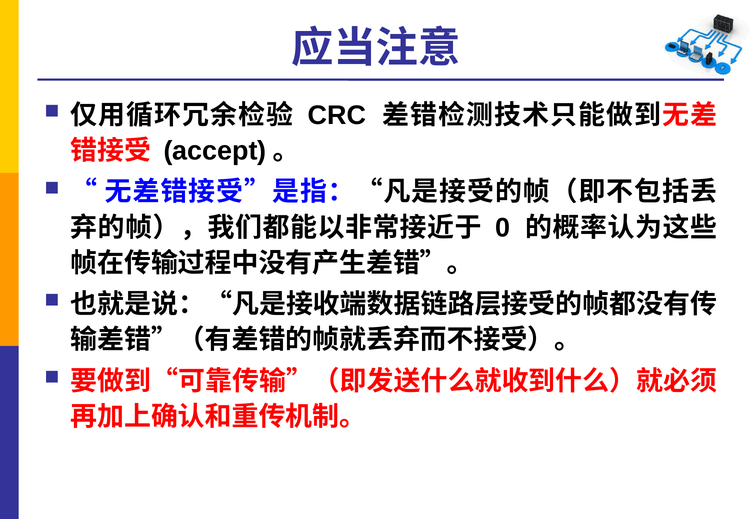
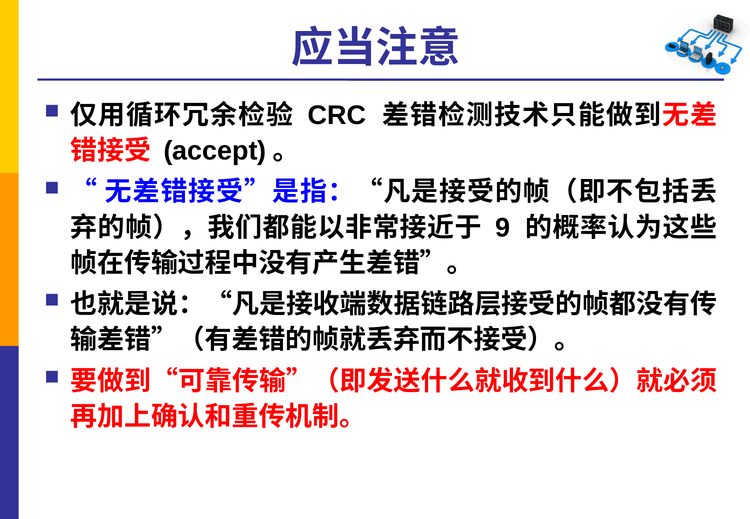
0: 0 -> 9 (503, 228)
